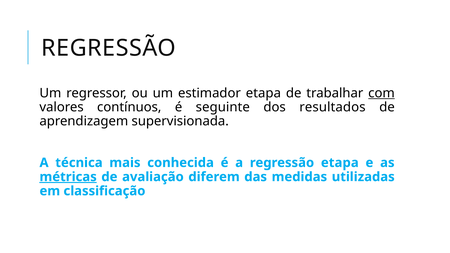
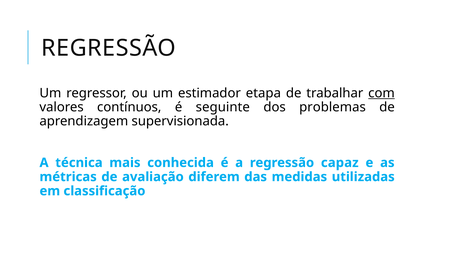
resultados: resultados -> problemas (332, 107)
regressão etapa: etapa -> capaz (340, 163)
métricas underline: present -> none (68, 177)
